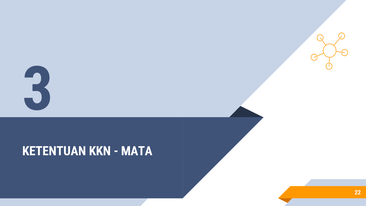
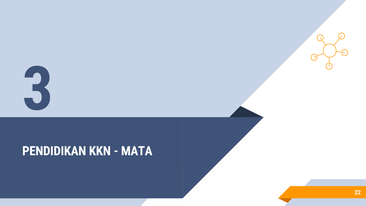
KETENTUAN: KETENTUAN -> PENDIDIKAN (54, 151)
